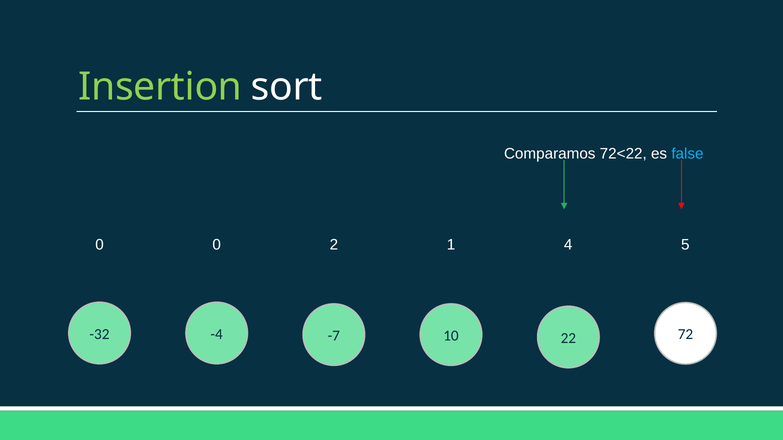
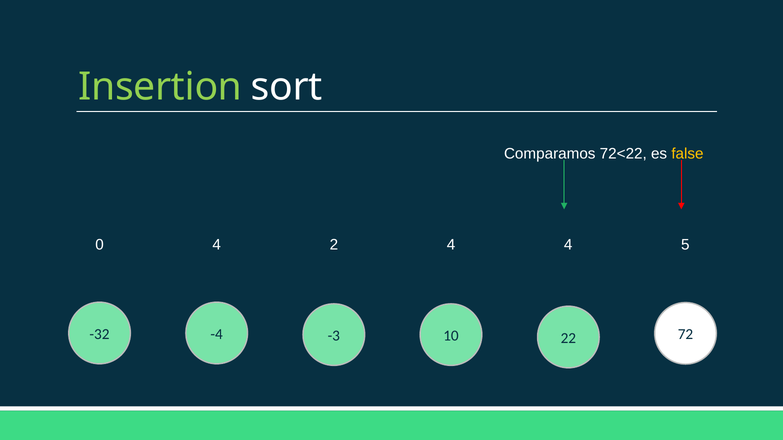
false colour: light blue -> yellow (687, 154)
0 0: 0 -> 4 (217, 245)
2 1: 1 -> 4 (451, 245)
-7: -7 -> -3 (334, 336)
